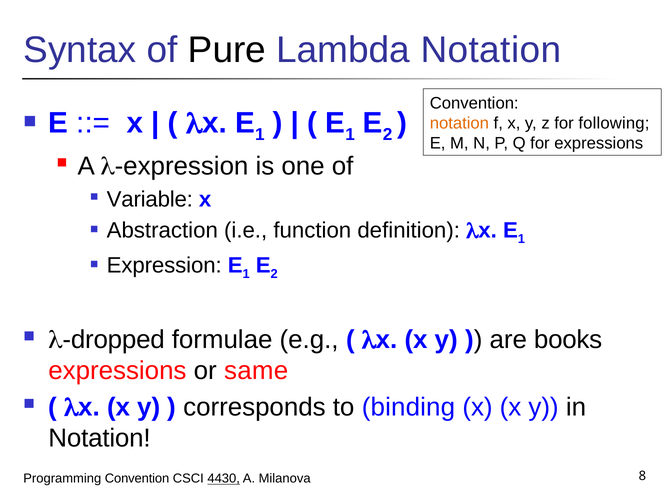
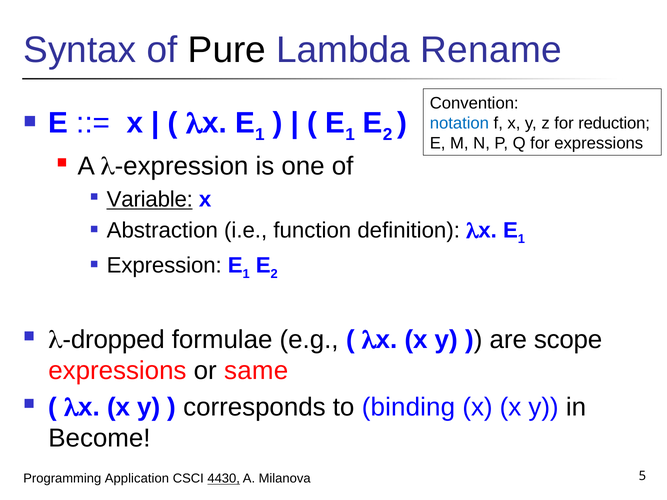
Lambda Notation: Notation -> Rename (491, 50)
notation colour: orange -> blue (459, 123)
following: following -> reduction (614, 123)
Variable underline: none -> present (150, 200)
books: books -> scope (568, 340)
Notation: Notation -> Become (99, 438)
Programming Convention: Convention -> Application (137, 479)
8: 8 -> 5 (642, 476)
